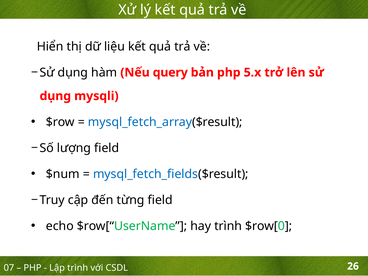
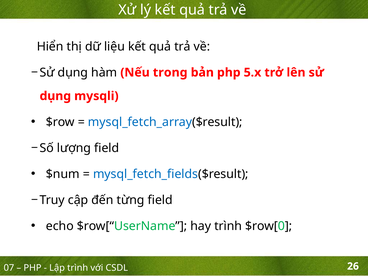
query: query -> trong (170, 72)
